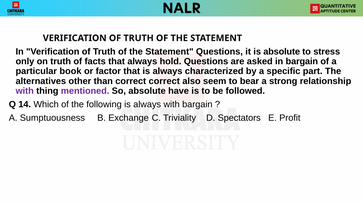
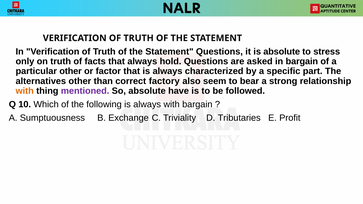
particular book: book -> other (71, 71)
correct correct: correct -> factory (164, 81)
with colour: purple -> orange (25, 91)
14: 14 -> 10 (25, 104)
Spectators: Spectators -> Tributaries (239, 118)
